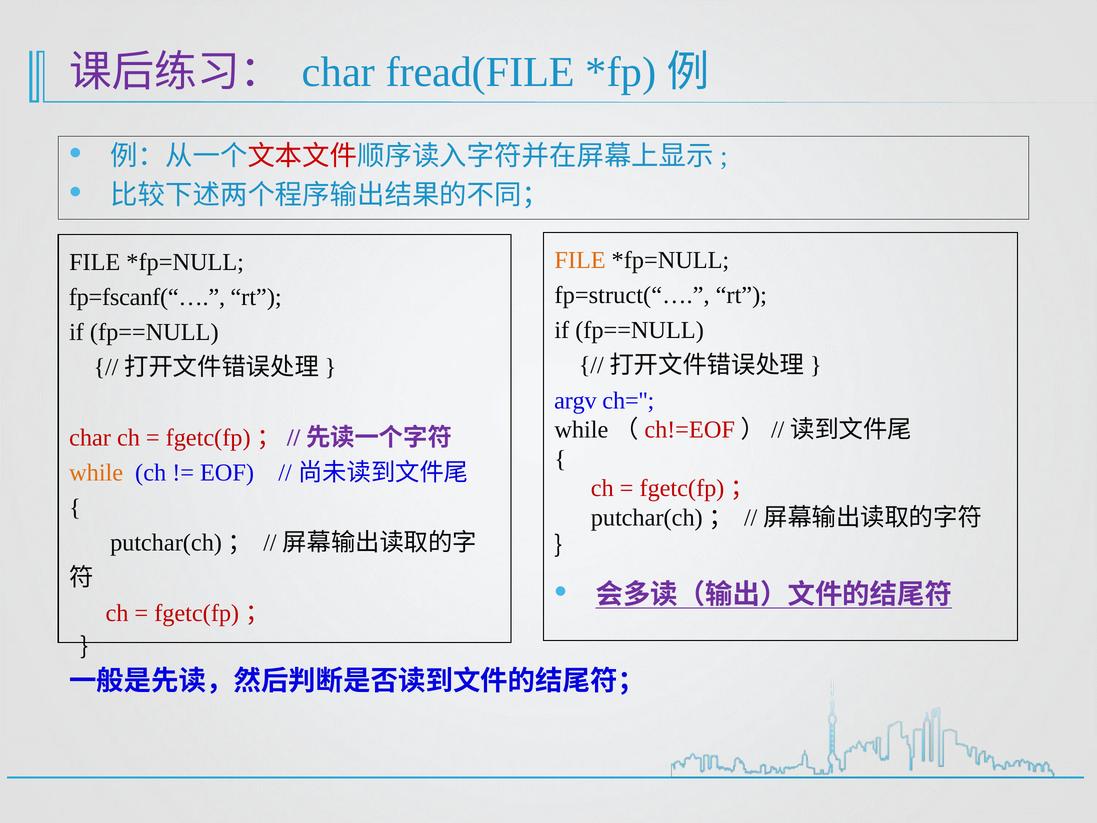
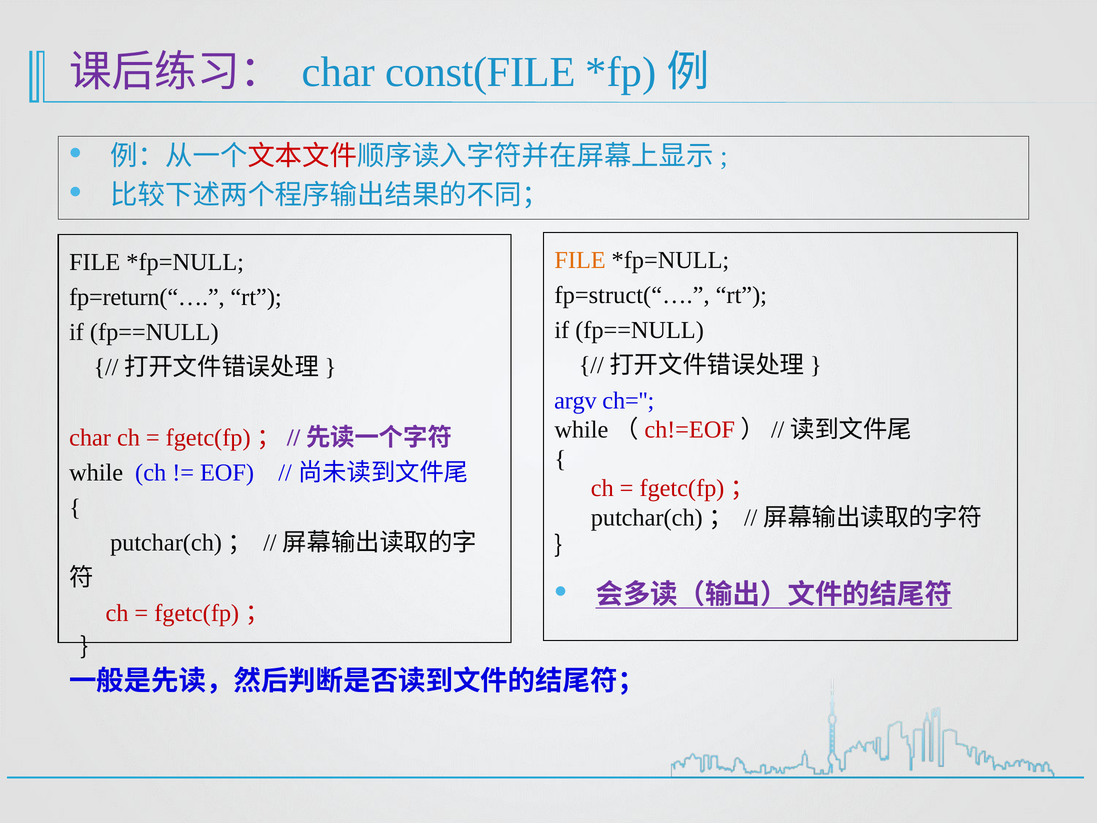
fread(FILE: fread(FILE -> const(FILE (480, 72)
fp=fscanf(“…: fp=fscanf(“… -> fp=return(“… (147, 297)
while colour: orange -> black (96, 473)
